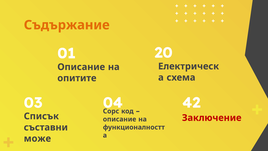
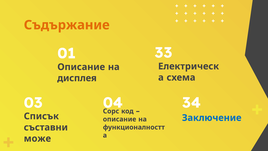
20: 20 -> 33 (163, 53)
опитите: опитите -> дисплея (77, 78)
42: 42 -> 34 (191, 103)
Заключение colour: red -> blue (212, 118)
